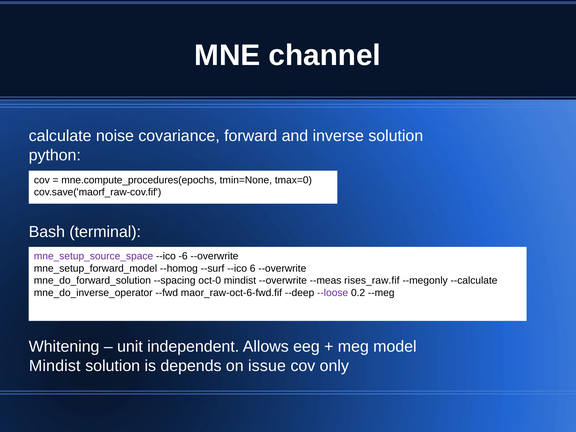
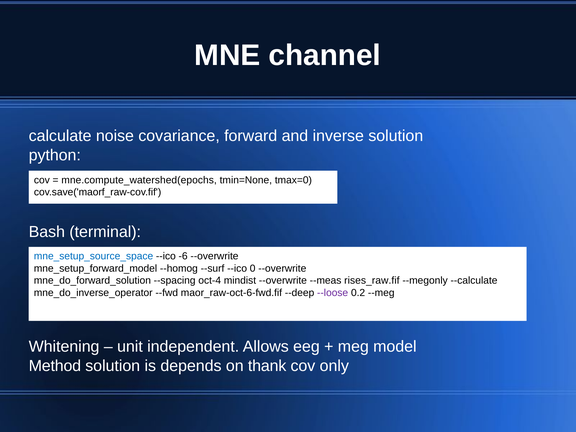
mne.compute_procedures(epochs: mne.compute_procedures(epochs -> mne.compute_watershed(epochs (139, 180)
mne_setup_source_space colour: purple -> blue (94, 256)
6: 6 -> 0 (253, 268)
oct-0: oct-0 -> oct-4 (210, 281)
Mindist: Mindist -> Method (55, 366)
issue: issue -> thank (267, 366)
